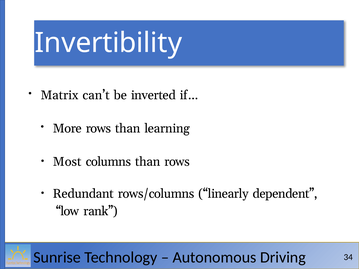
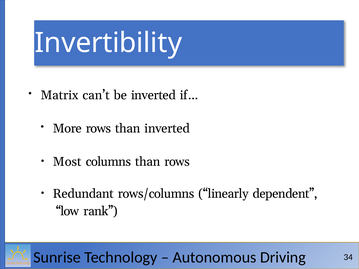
than learning: learning -> inverted (167, 129)
